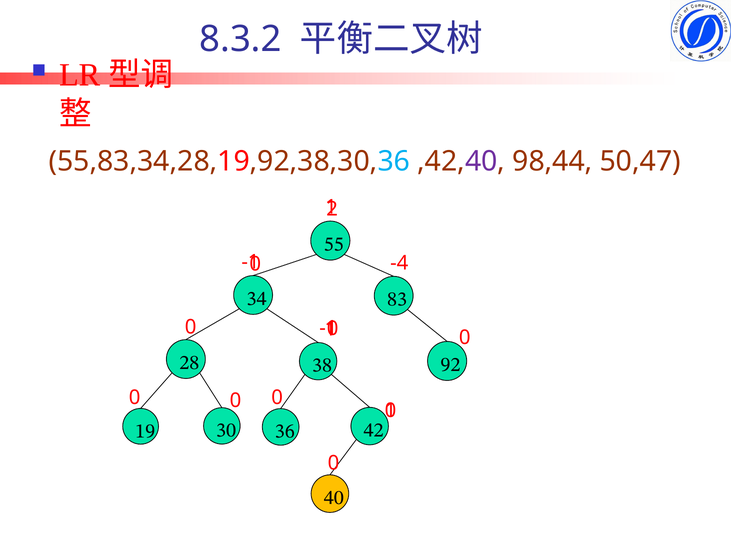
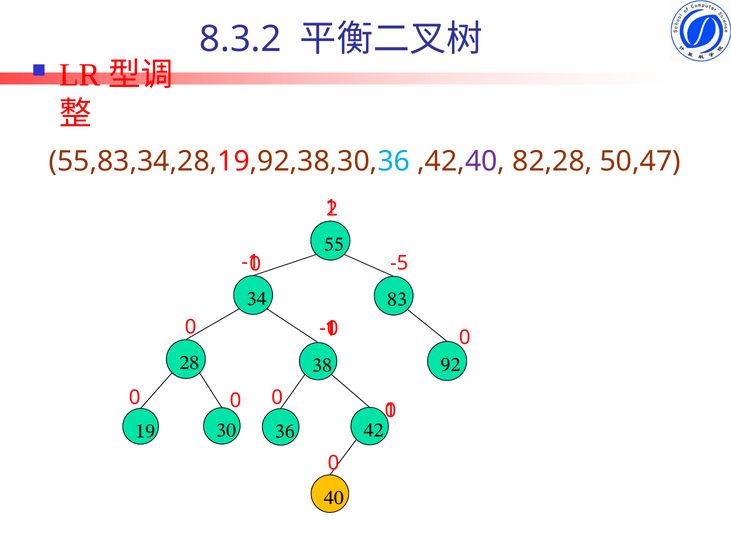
98,44: 98,44 -> 82,28 (552, 162)
-4: -4 -> -5 (399, 263)
